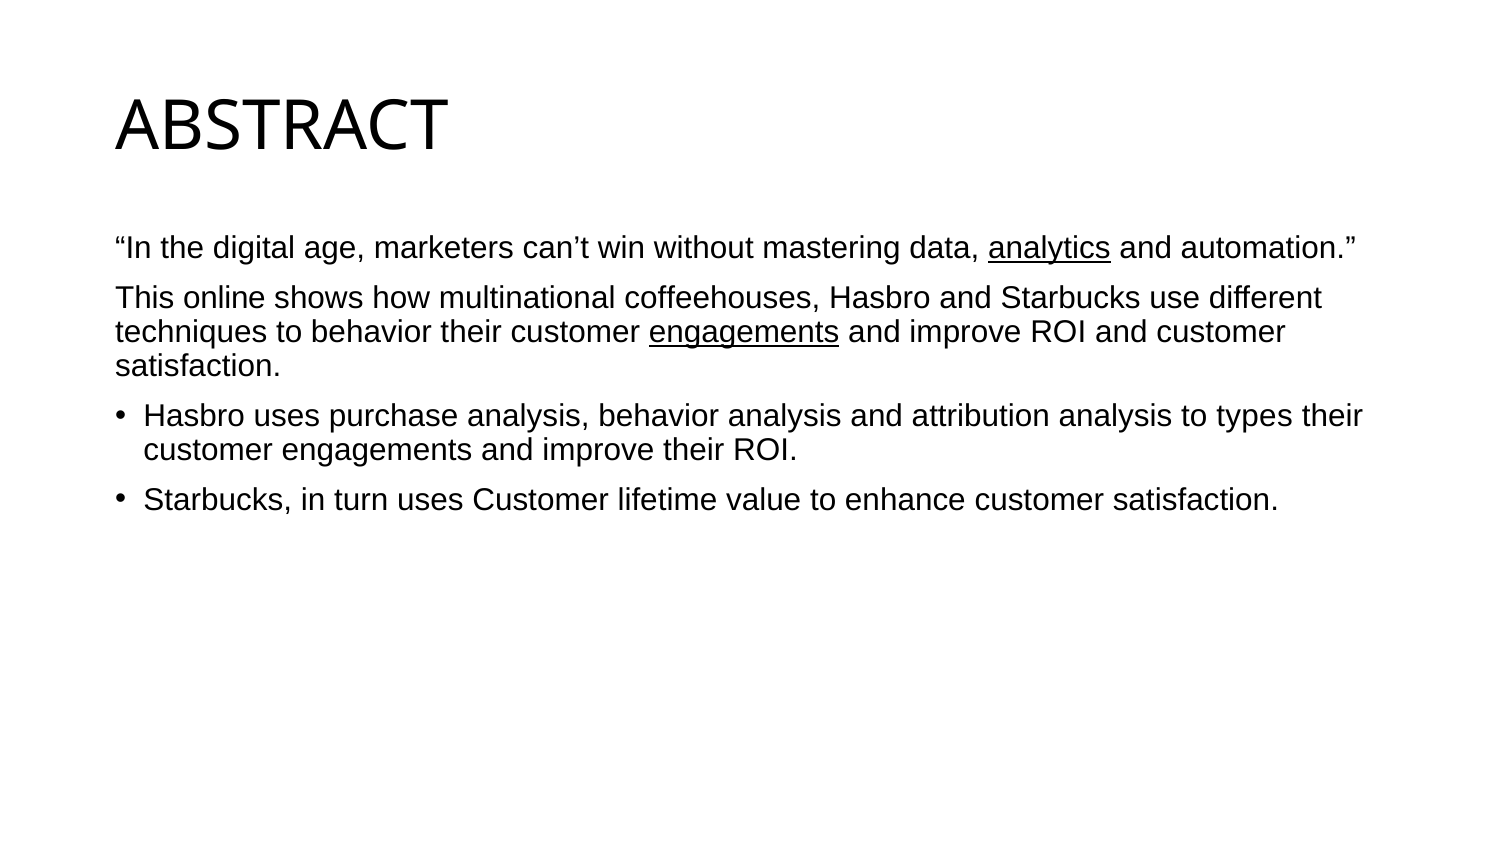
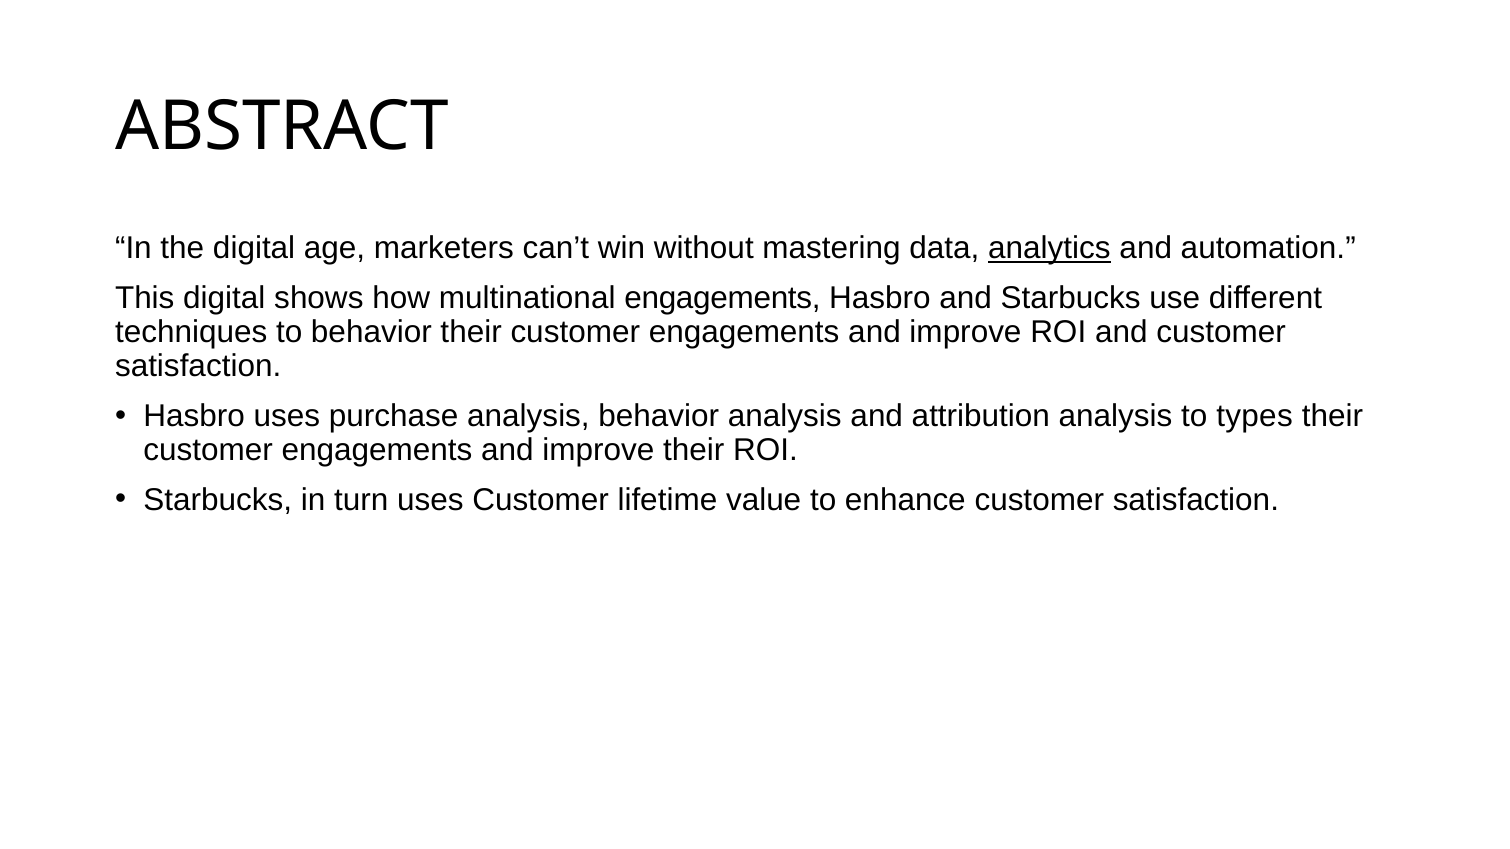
This online: online -> digital (224, 298)
multinational coffeehouses: coffeehouses -> engagements (722, 298)
engagements underline: present -> none (744, 332)
